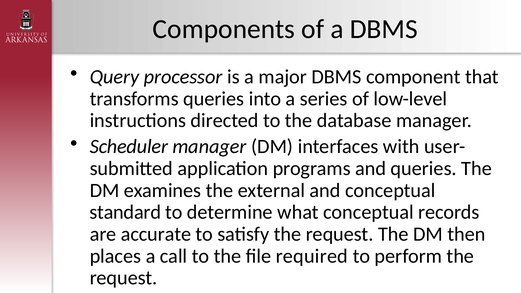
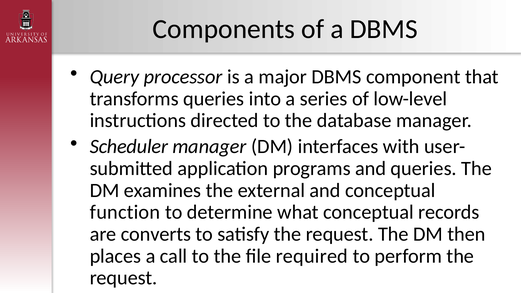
standard: standard -> function (125, 212)
accurate: accurate -> converts (156, 234)
